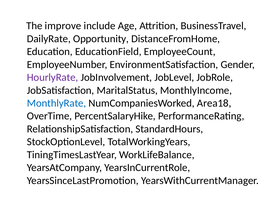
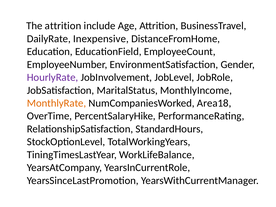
The improve: improve -> attrition (63, 26)
Opportunity: Opportunity -> Inexpensive (101, 39)
MonthlyRate colour: blue -> orange (57, 103)
